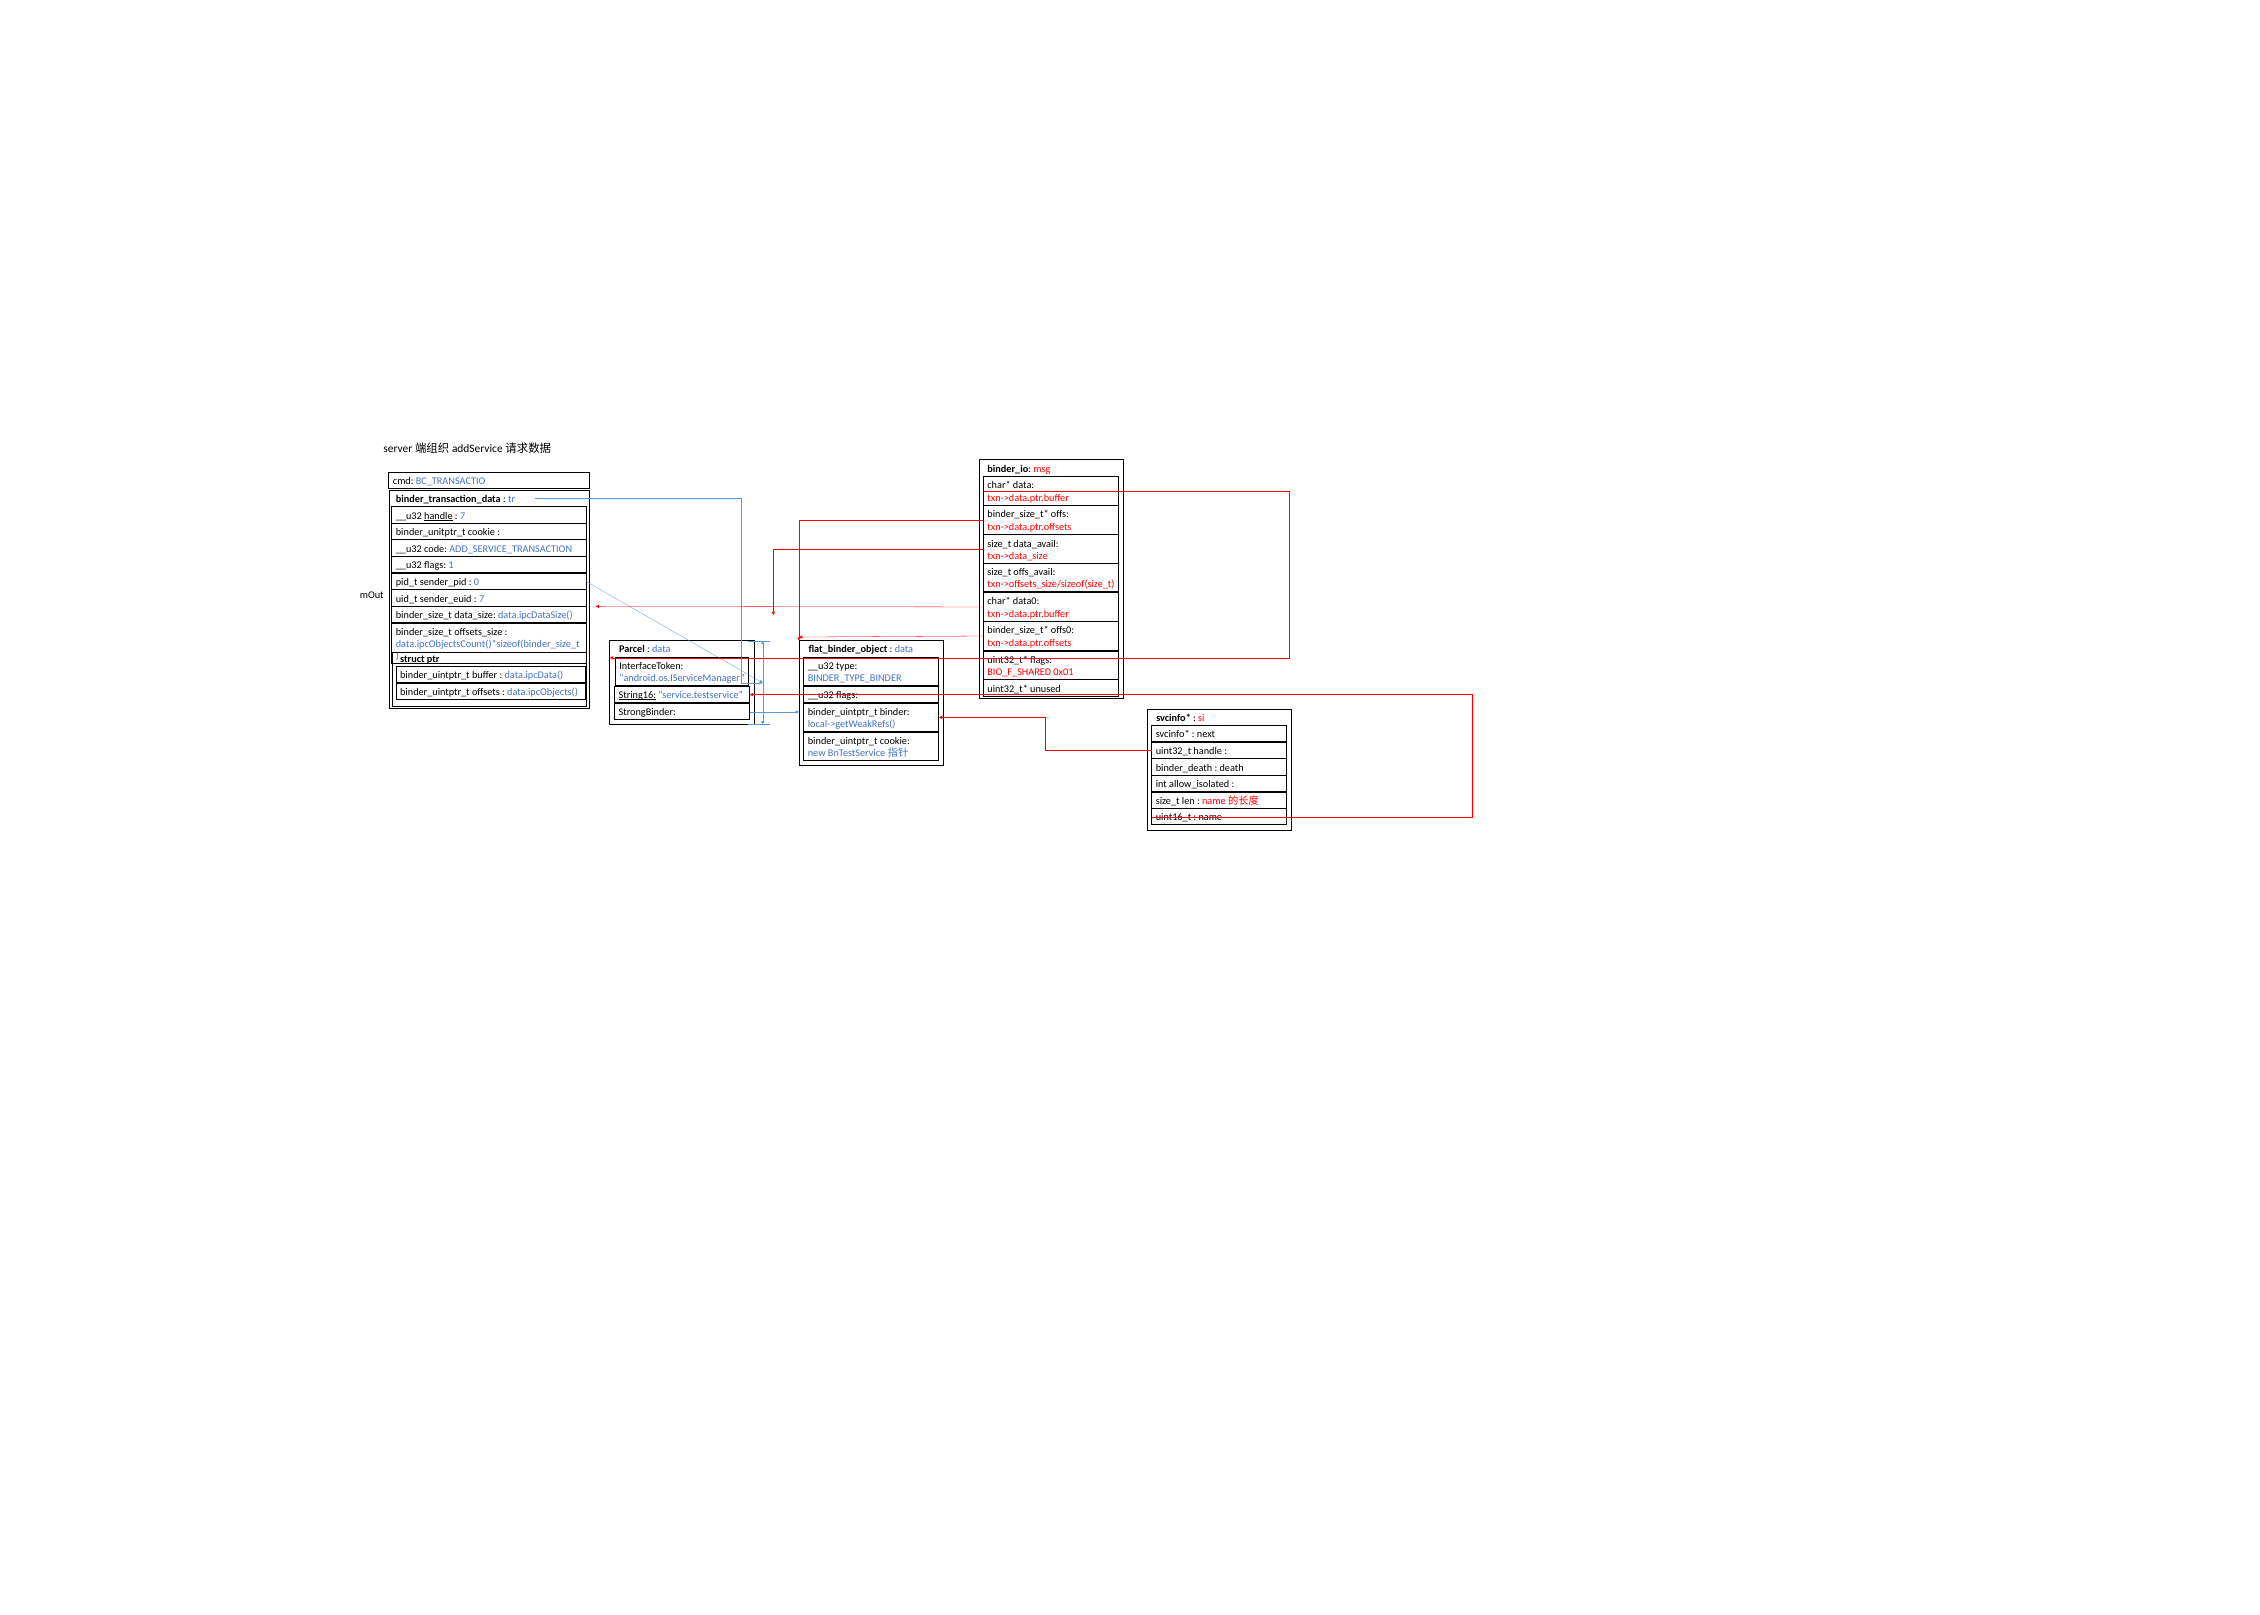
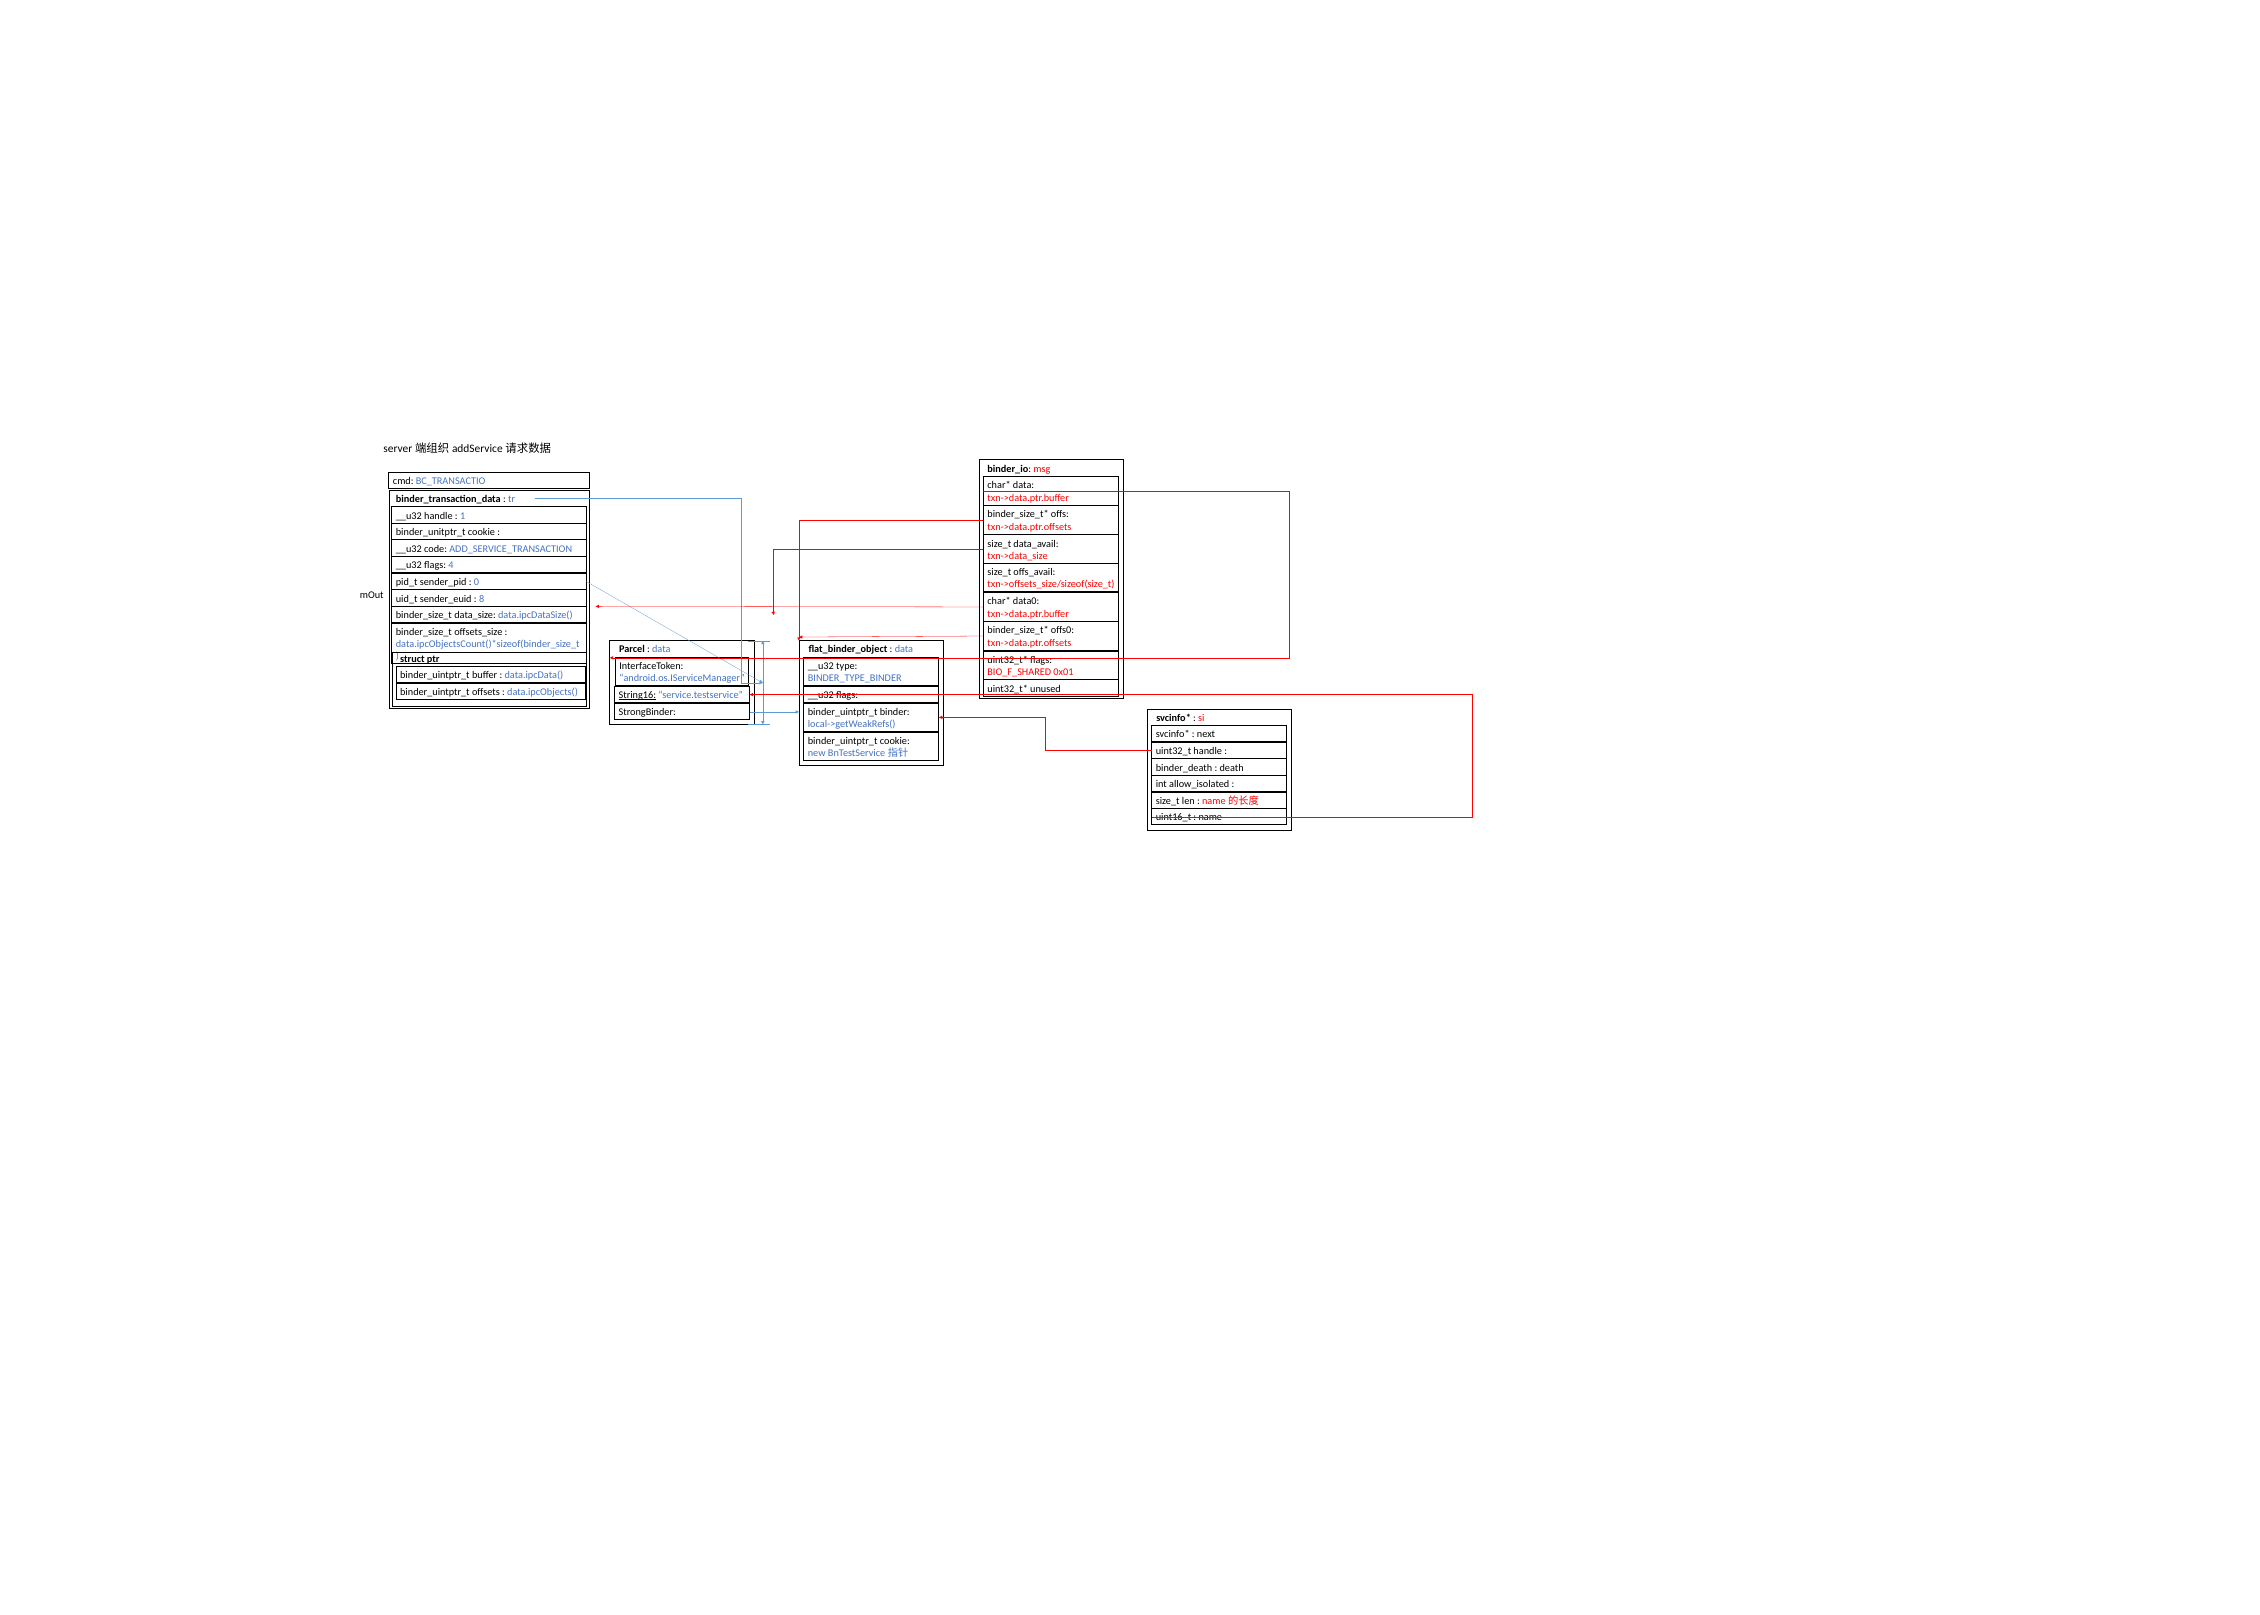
handle underline: present -> none (438, 516)
7: 7 -> 1 (463, 516)
1: 1 -> 4 (451, 565)
7: 7 -> 8 (482, 598)
